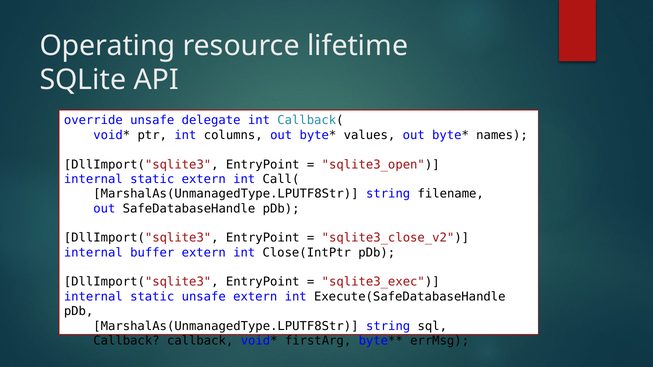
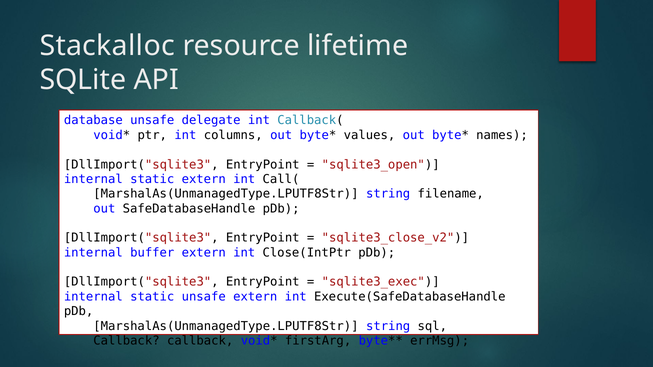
Operating: Operating -> Stackalloc (107, 46)
override: override -> database (93, 121)
